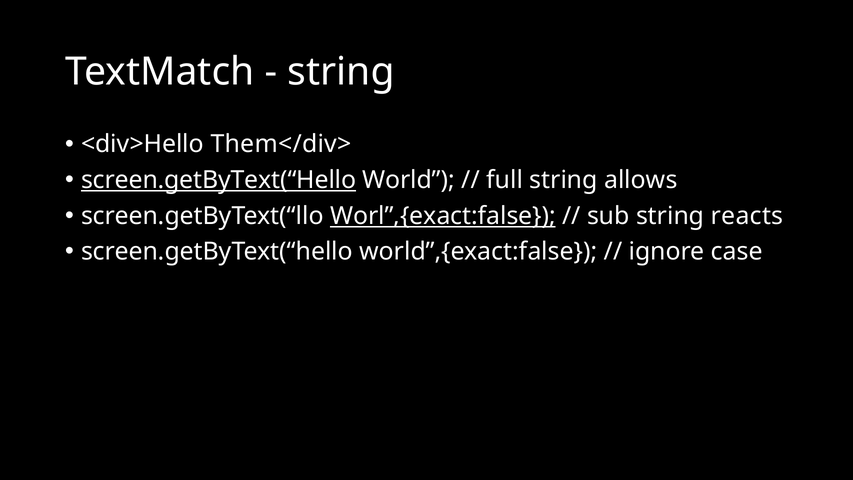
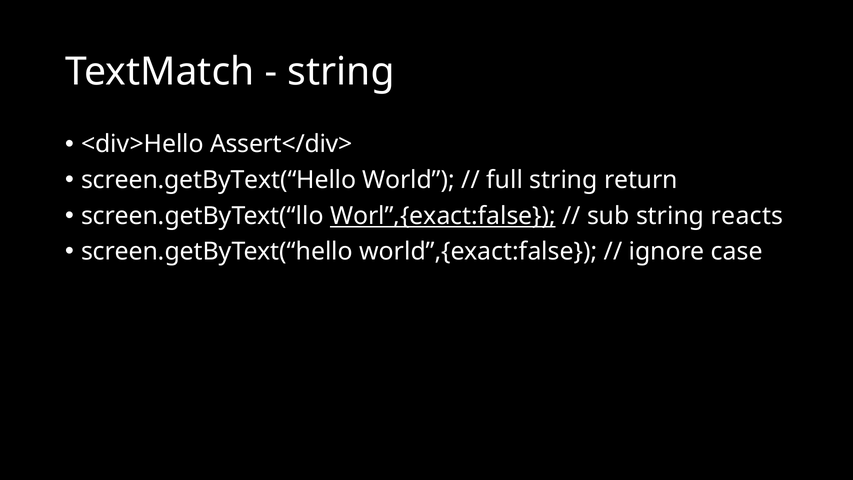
Them</div>: Them</div> -> Assert</div> (281, 144)
screen.getByText(“Hello underline: present -> none (219, 180)
allows: allows -> return (641, 180)
